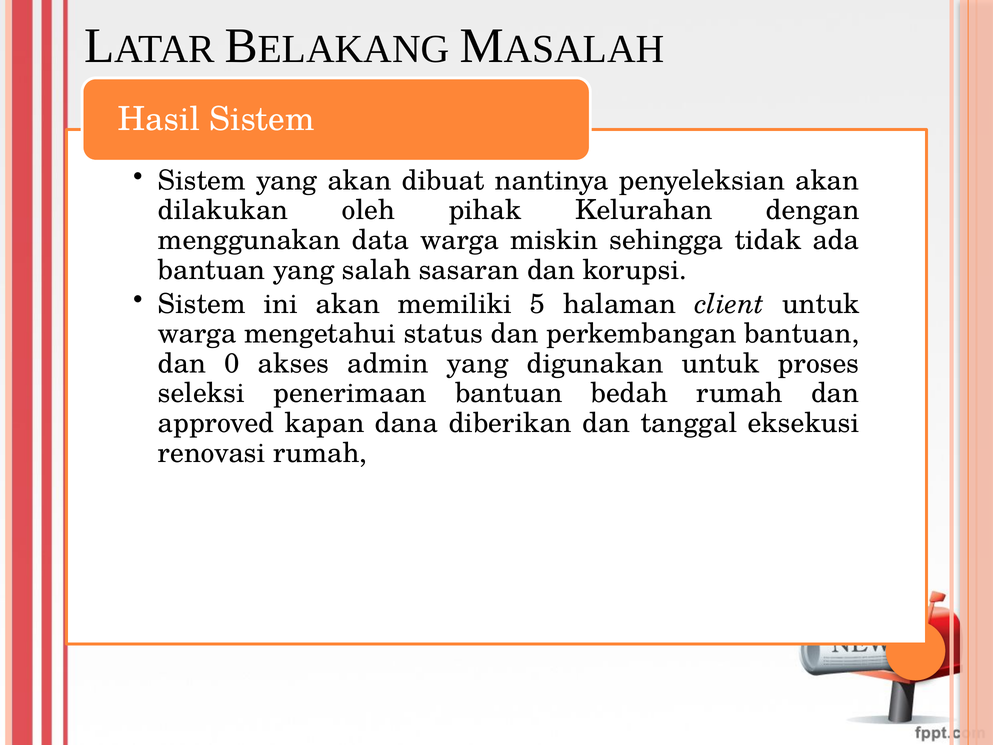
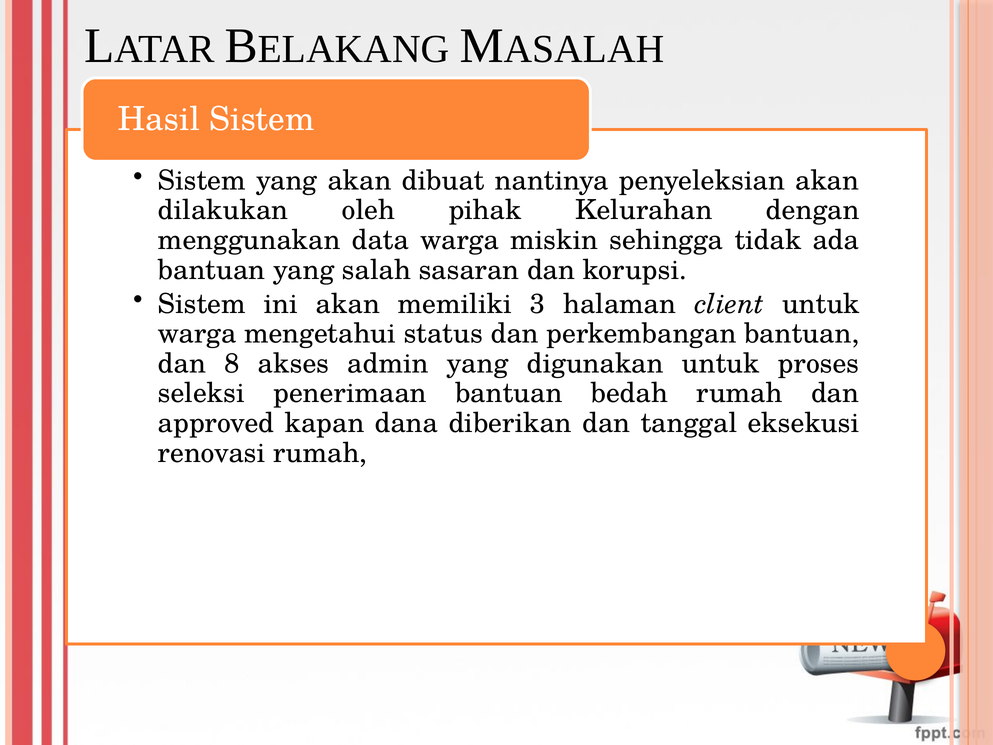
5: 5 -> 3 (537, 304)
0: 0 -> 8 (232, 363)
